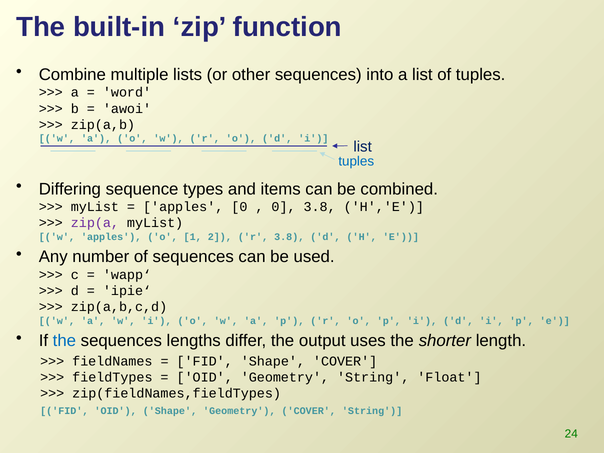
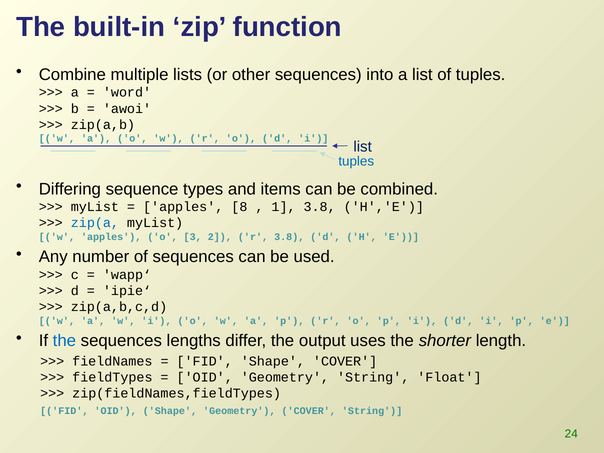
apples 0: 0 -> 8 (239, 207)
0: 0 -> 1 (284, 207)
zip(a colour: purple -> blue (95, 223)
1: 1 -> 3 (193, 237)
